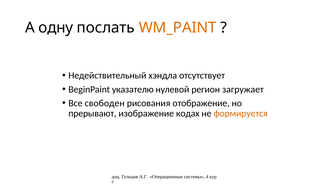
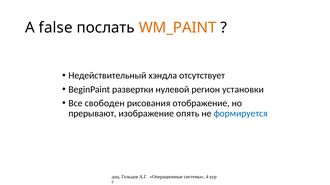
одну: одну -> false (56, 28)
указателю: указателю -> развертки (133, 90)
загружает: загружает -> установки (243, 90)
кодах: кодах -> опять (188, 114)
формируется colour: orange -> blue (241, 114)
